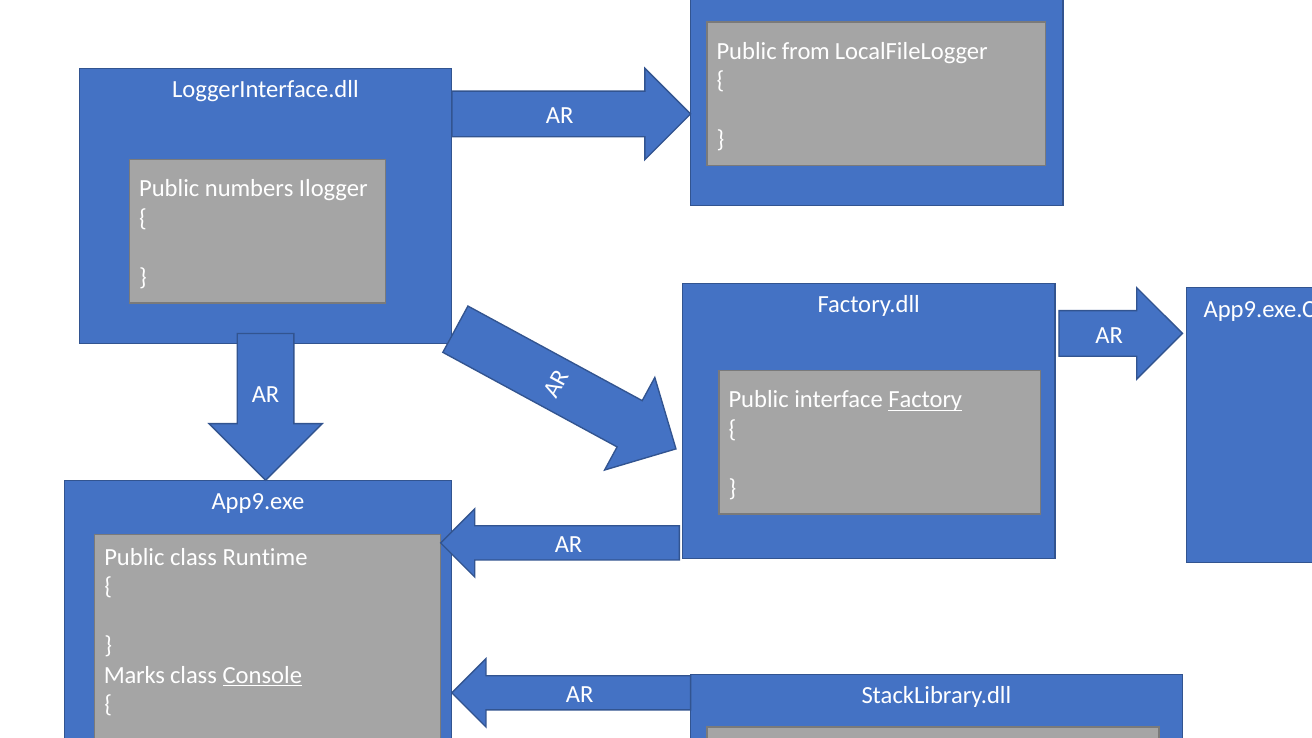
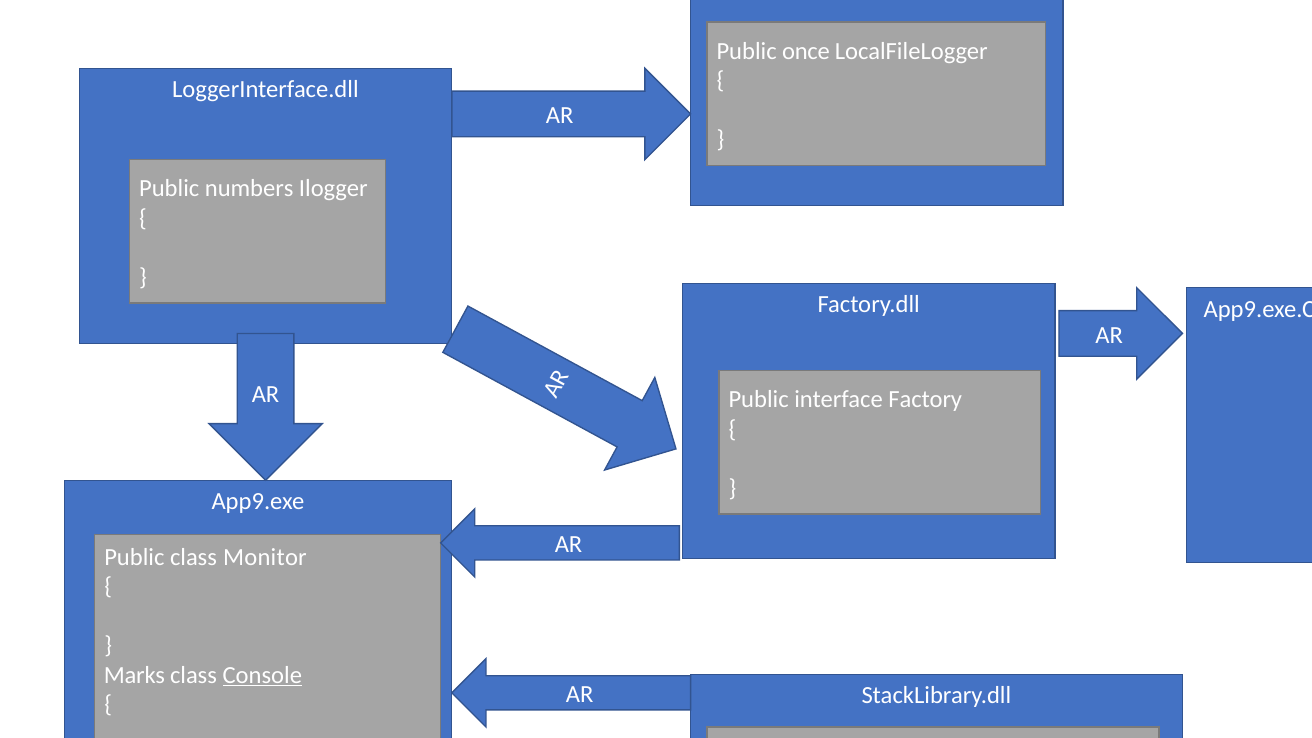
from: from -> once (806, 51)
Factory underline: present -> none (925, 400)
Runtime: Runtime -> Monitor (265, 557)
